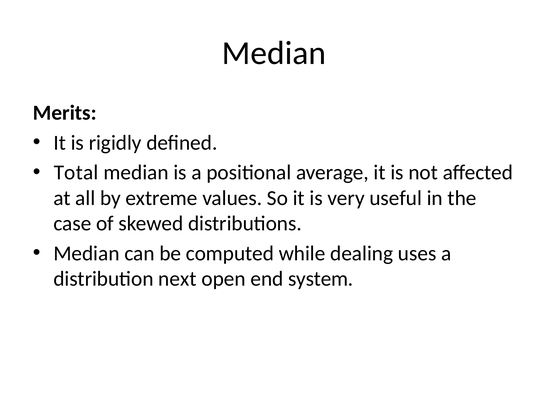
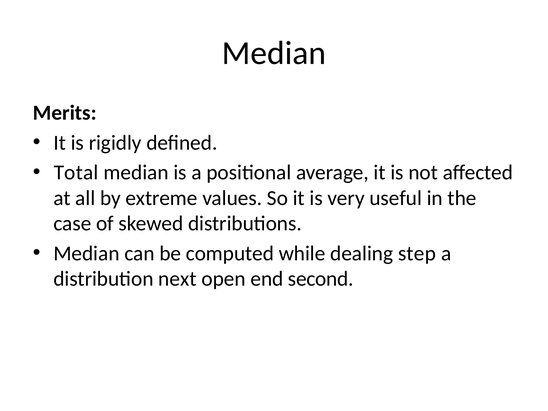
uses: uses -> step (417, 253)
system: system -> second (321, 279)
